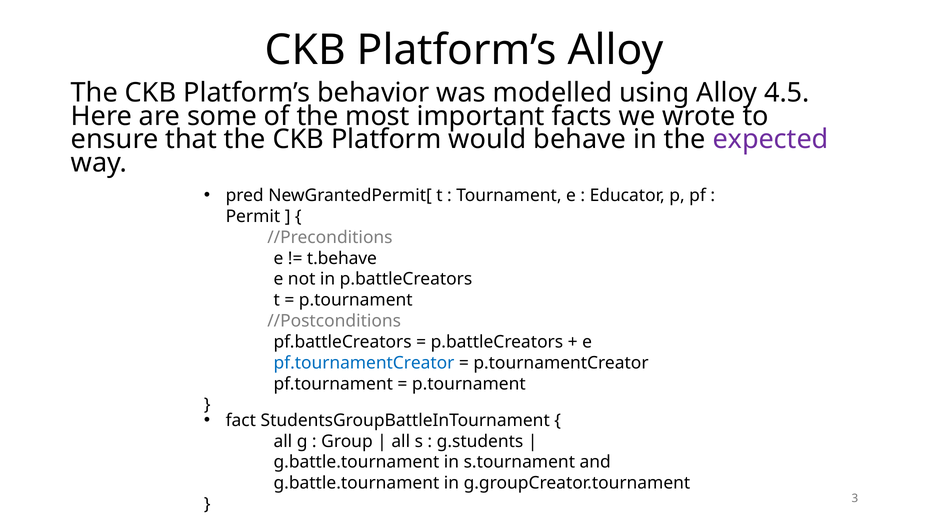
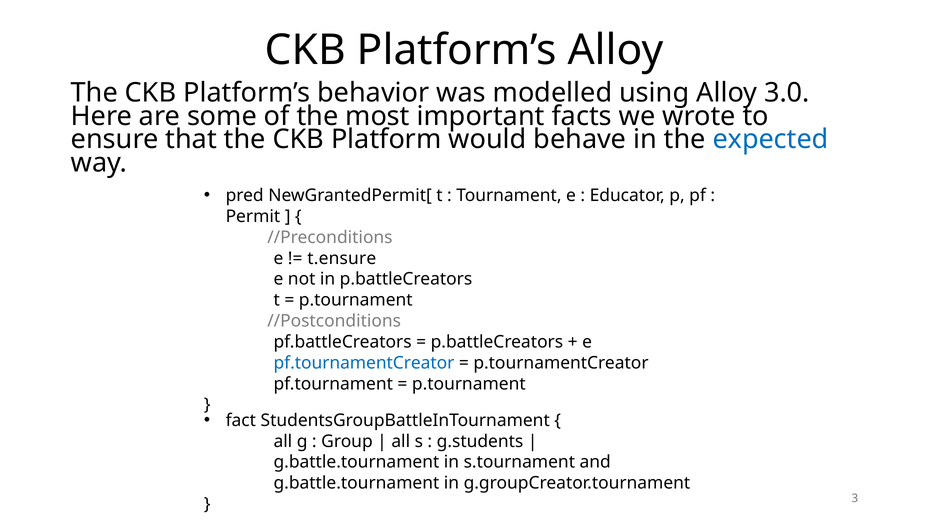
4.5: 4.5 -> 3.0 (787, 93)
expected colour: purple -> blue (771, 139)
t.behave: t.behave -> t.ensure (342, 258)
